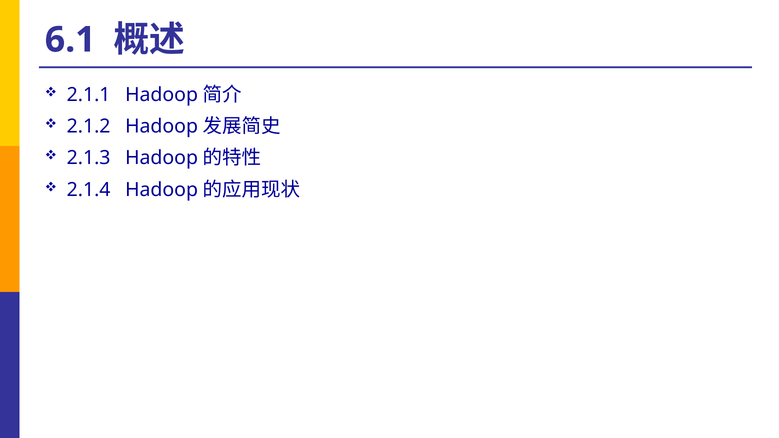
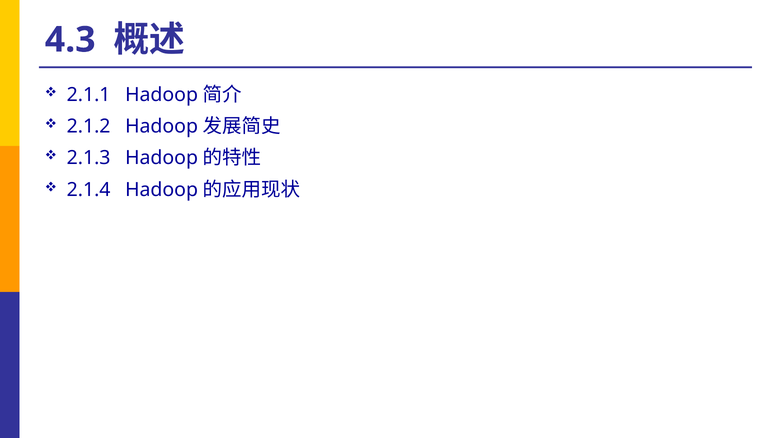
6.1: 6.1 -> 4.3 (70, 40)
